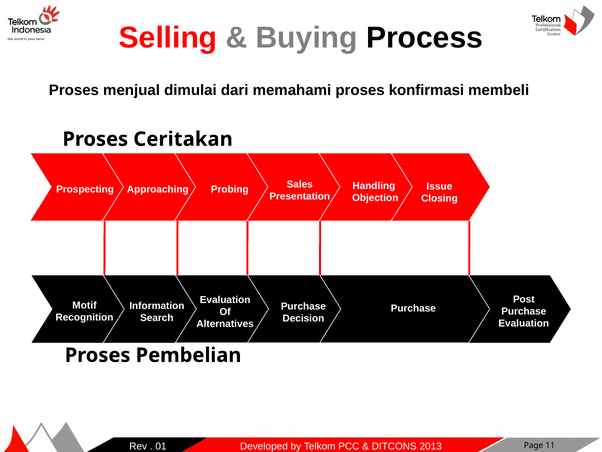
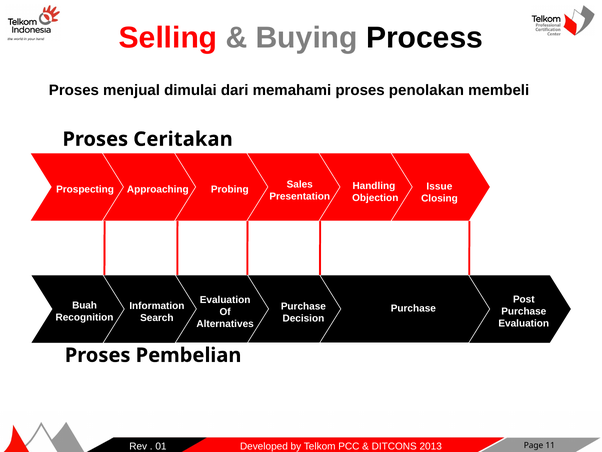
konfirmasi: konfirmasi -> penolakan (426, 90)
Motif: Motif -> Buah (85, 305)
